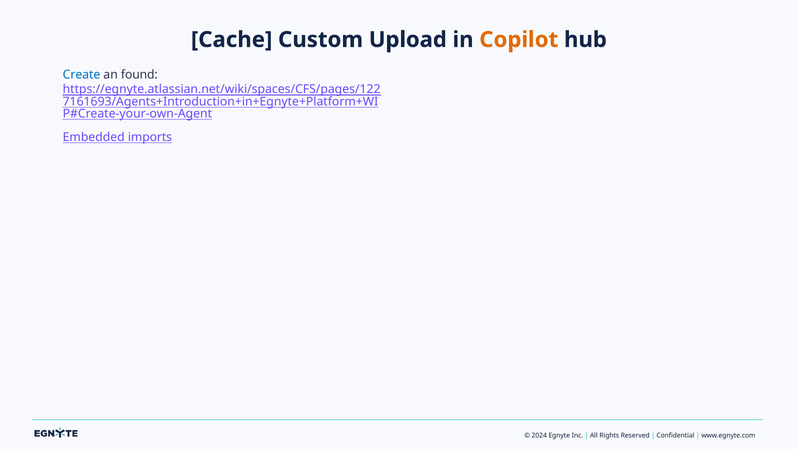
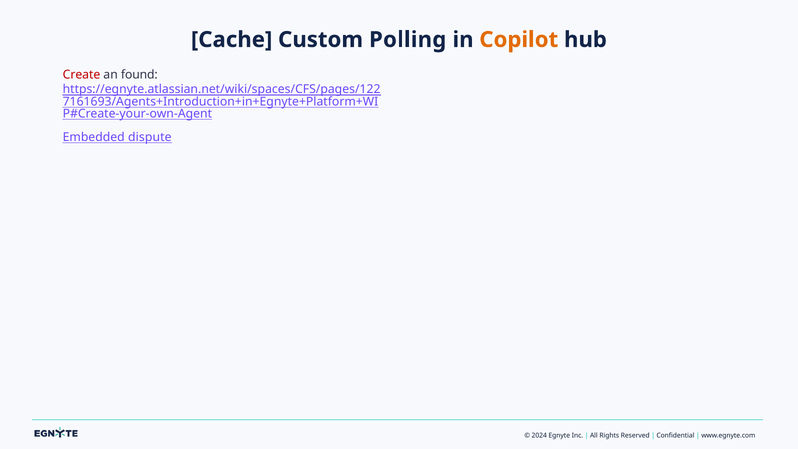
Upload: Upload -> Polling (408, 40)
Create colour: blue -> red (82, 75)
imports: imports -> dispute (150, 137)
